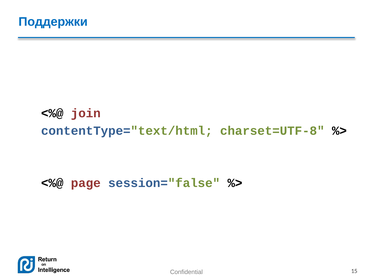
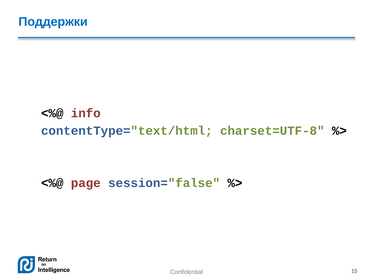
join: join -> info (86, 113)
